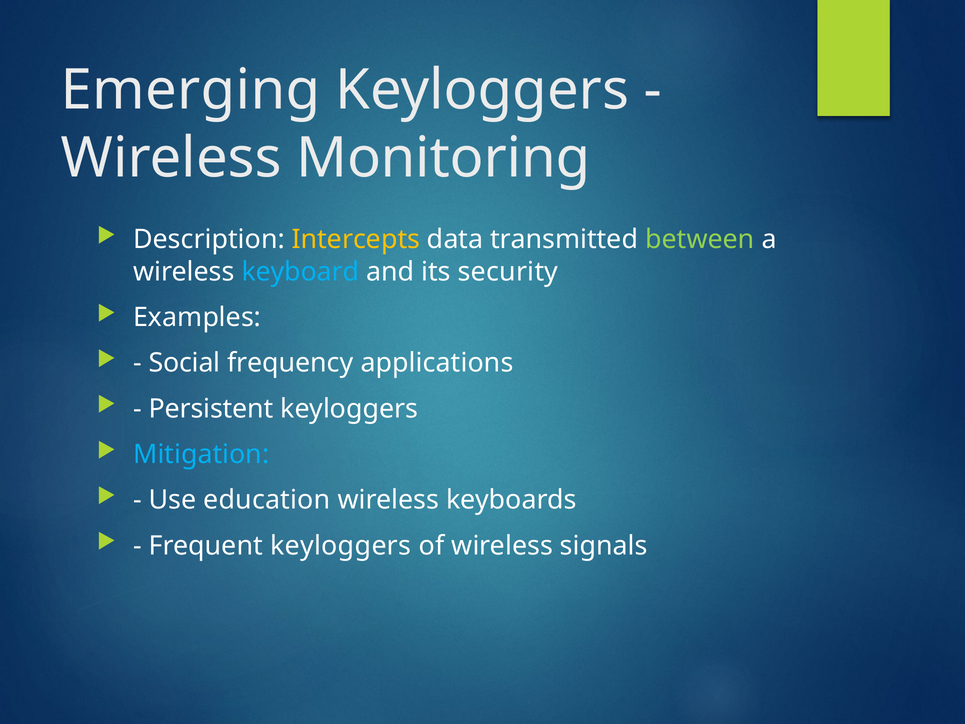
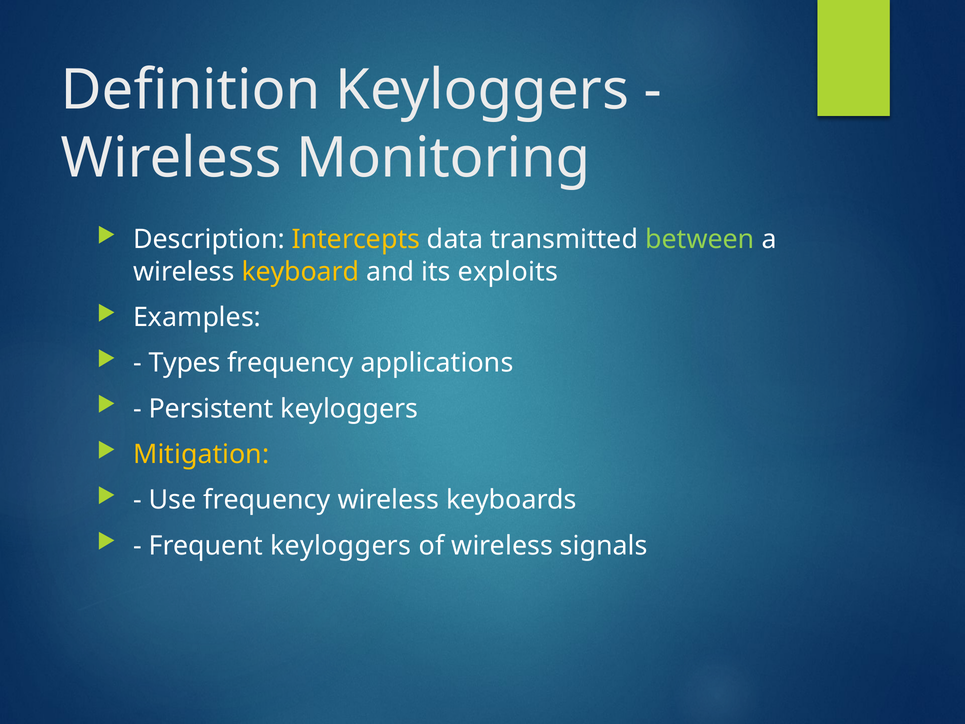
Emerging: Emerging -> Definition (191, 90)
keyboard colour: light blue -> yellow (300, 272)
security: security -> exploits (508, 272)
Social: Social -> Types (185, 363)
Mitigation colour: light blue -> yellow (201, 454)
Use education: education -> frequency (267, 500)
